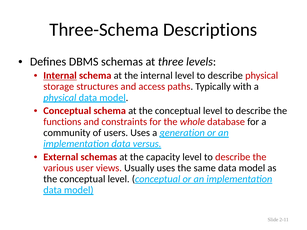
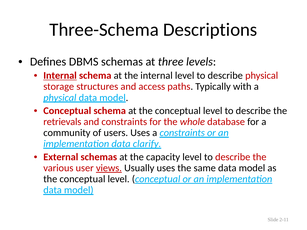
functions: functions -> retrievals (62, 122)
a generation: generation -> constraints (182, 133)
versus: versus -> clarify (147, 144)
views underline: none -> present (109, 168)
